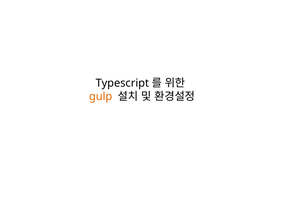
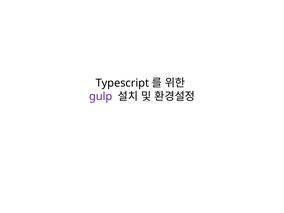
gulp colour: orange -> purple (101, 96)
